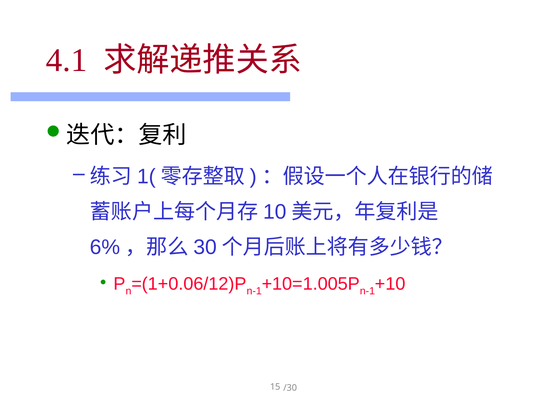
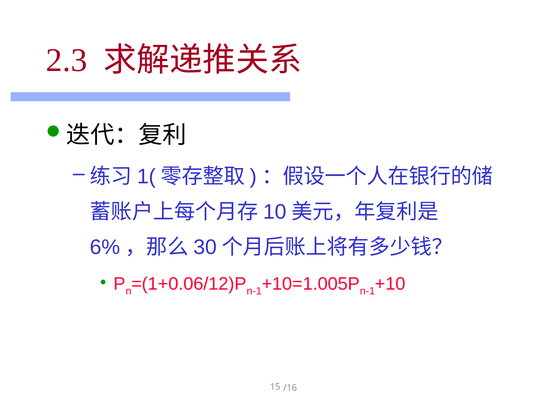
4.1: 4.1 -> 2.3 (67, 60)
/30: /30 -> /16 (290, 387)
